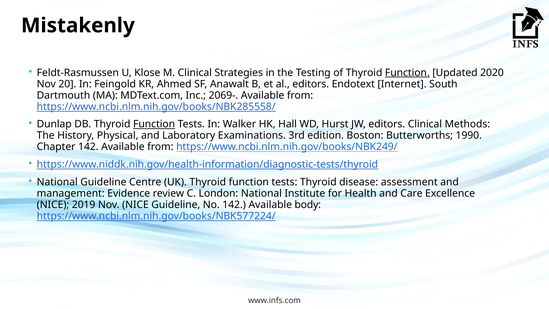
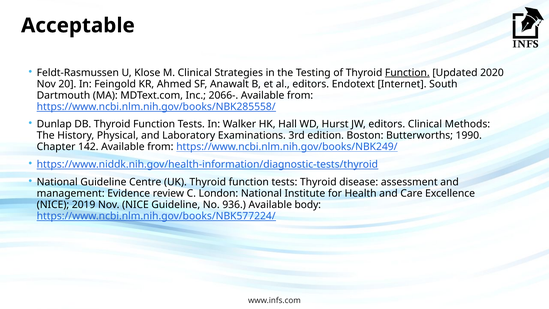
Mistakenly: Mistakenly -> Acceptable (78, 26)
2069-: 2069- -> 2066- (223, 95)
Function underline: present -> none (154, 124)
No 142: 142 -> 936 (234, 205)
